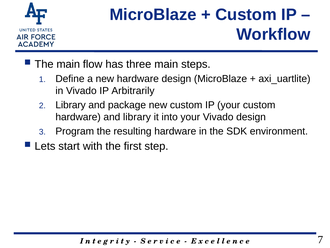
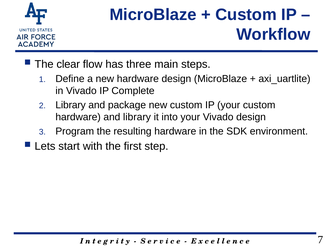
The main: main -> clear (68, 64)
Arbitrarily: Arbitrarily -> Complete (133, 91)
